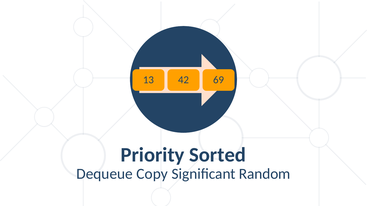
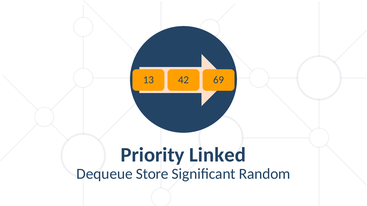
Sorted: Sorted -> Linked (217, 155)
Copy: Copy -> Store (152, 174)
